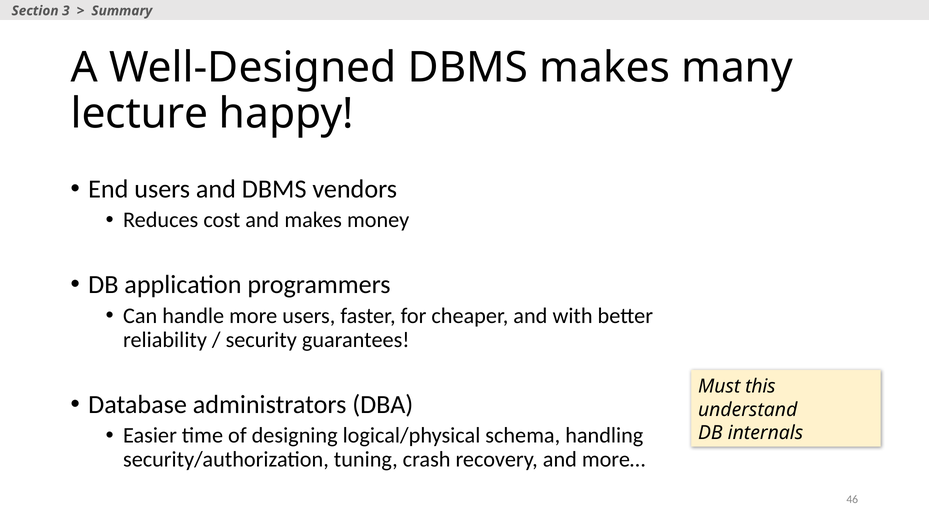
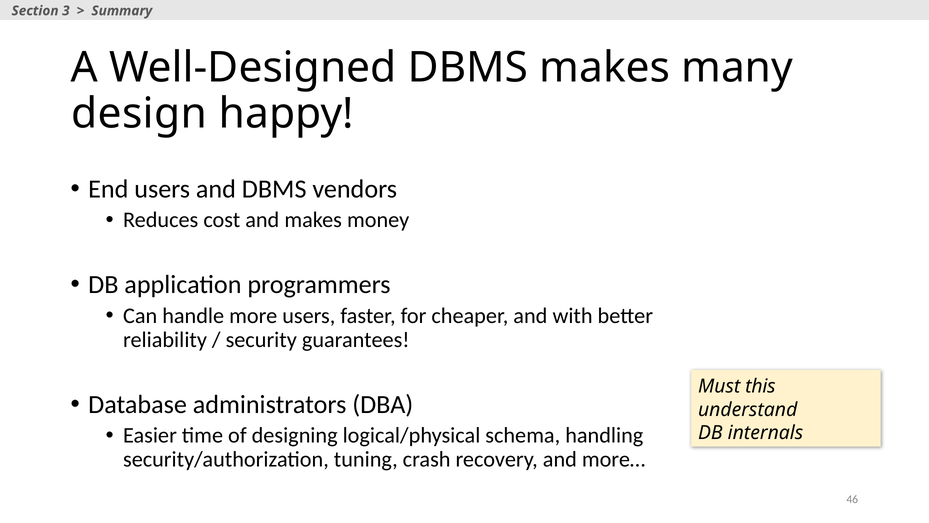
lecture: lecture -> design (139, 114)
